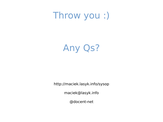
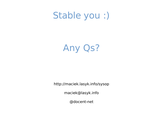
Throw: Throw -> Stable (67, 16)
